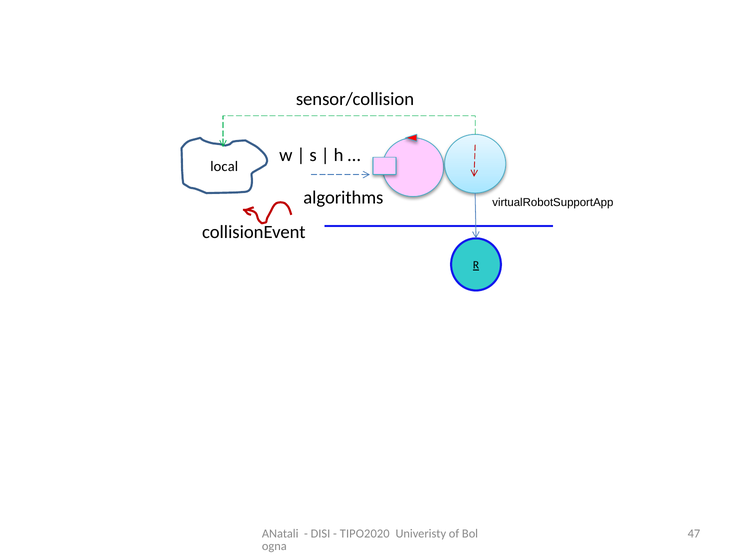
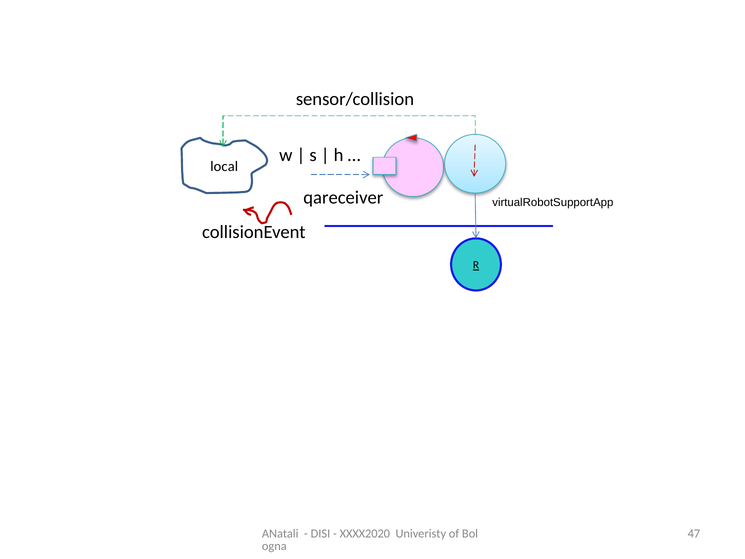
algorithms: algorithms -> qareceiver (343, 198)
TIPO2020: TIPO2020 -> XXXX2020 (365, 533)
